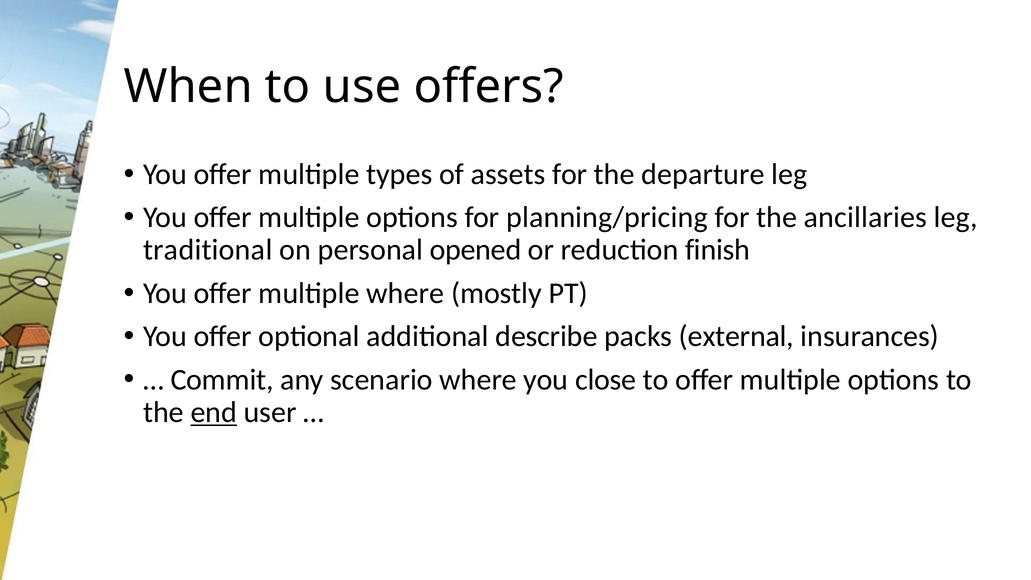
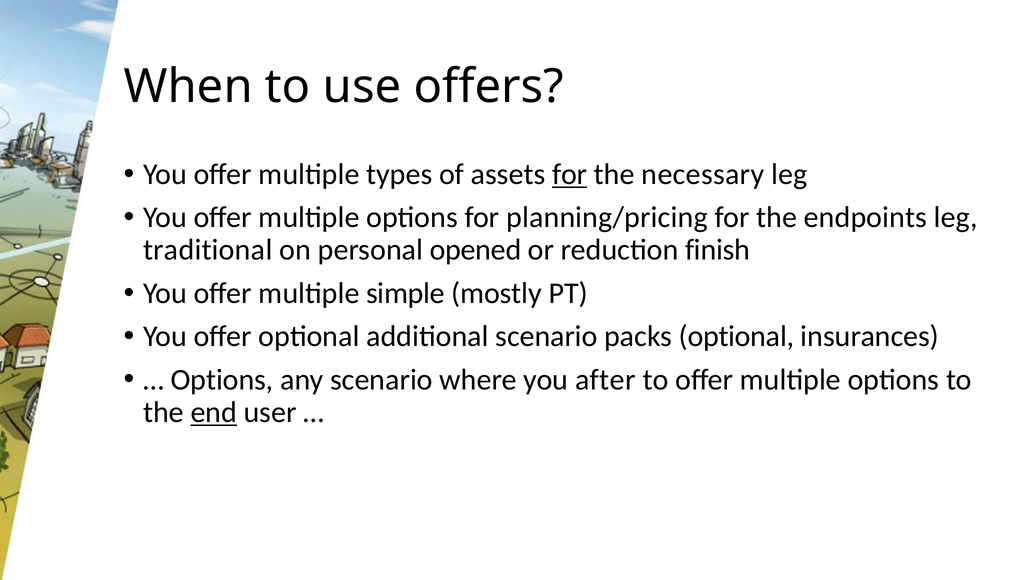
for underline: none -> present (570, 174)
departure: departure -> necessary (703, 174)
ancillaries: ancillaries -> endpoints (865, 218)
multiple where: where -> simple (405, 293)
additional describe: describe -> scenario (546, 336)
packs external: external -> optional (736, 336)
Commit: Commit -> Options (222, 380)
close: close -> after (605, 380)
